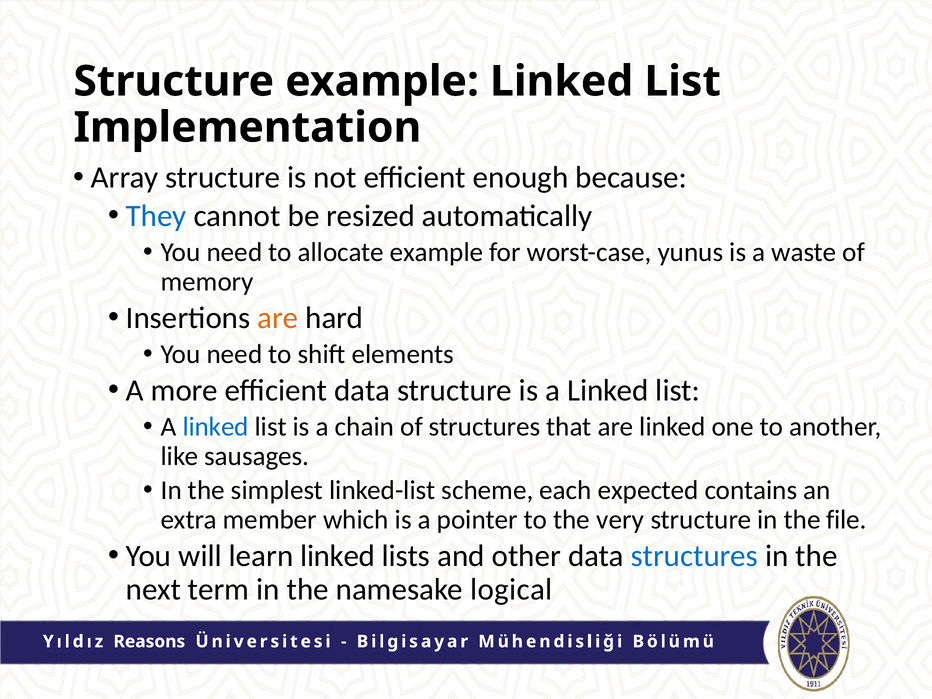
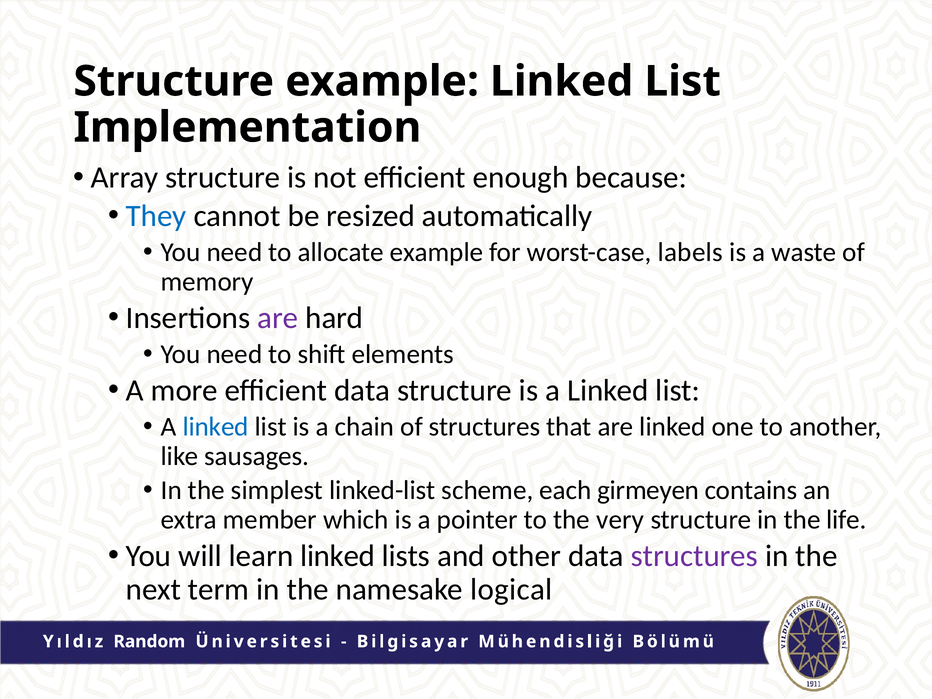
yunus: yunus -> labels (690, 252)
are colour: orange -> purple (278, 318)
expected: expected -> girmeyen (648, 490)
file: file -> life (846, 520)
structures colour: blue -> purple (694, 556)
Reasons: Reasons -> Random (149, 642)
